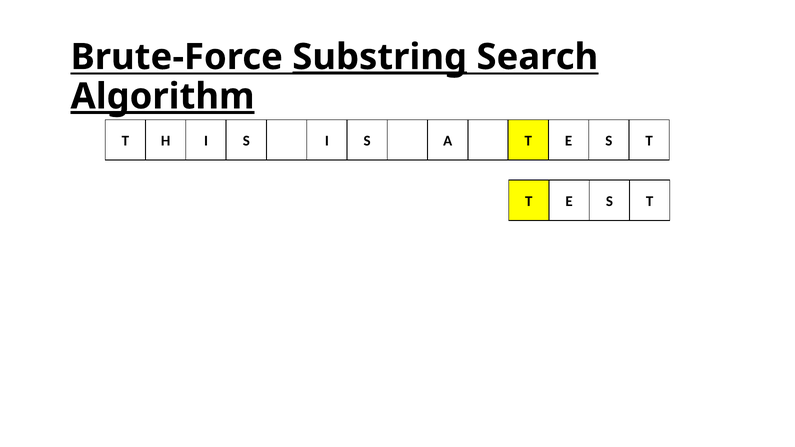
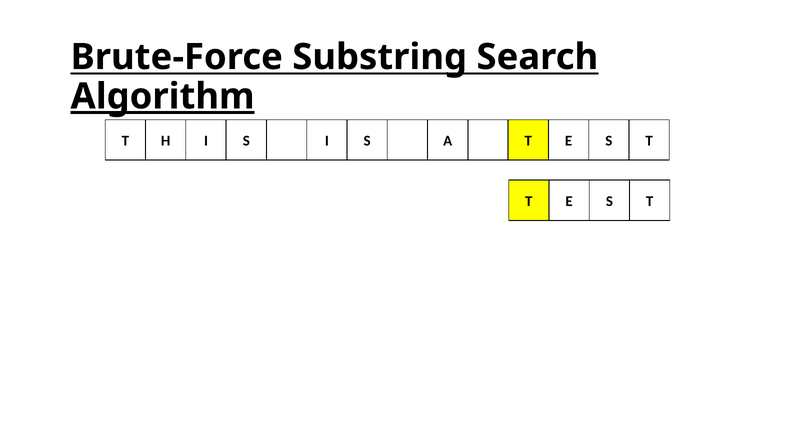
Substring underline: present -> none (380, 57)
